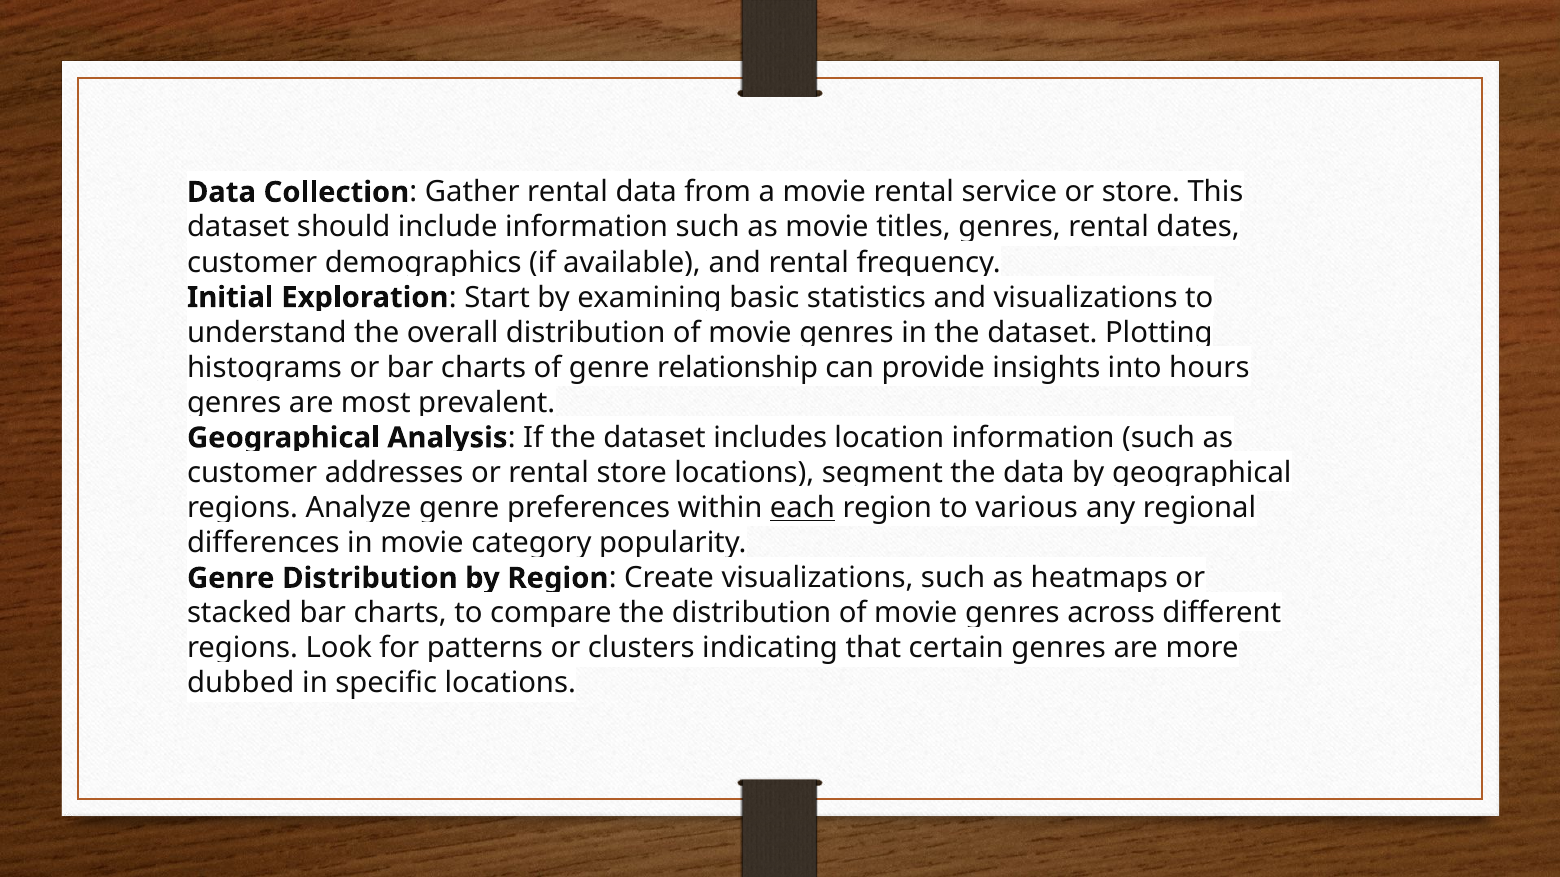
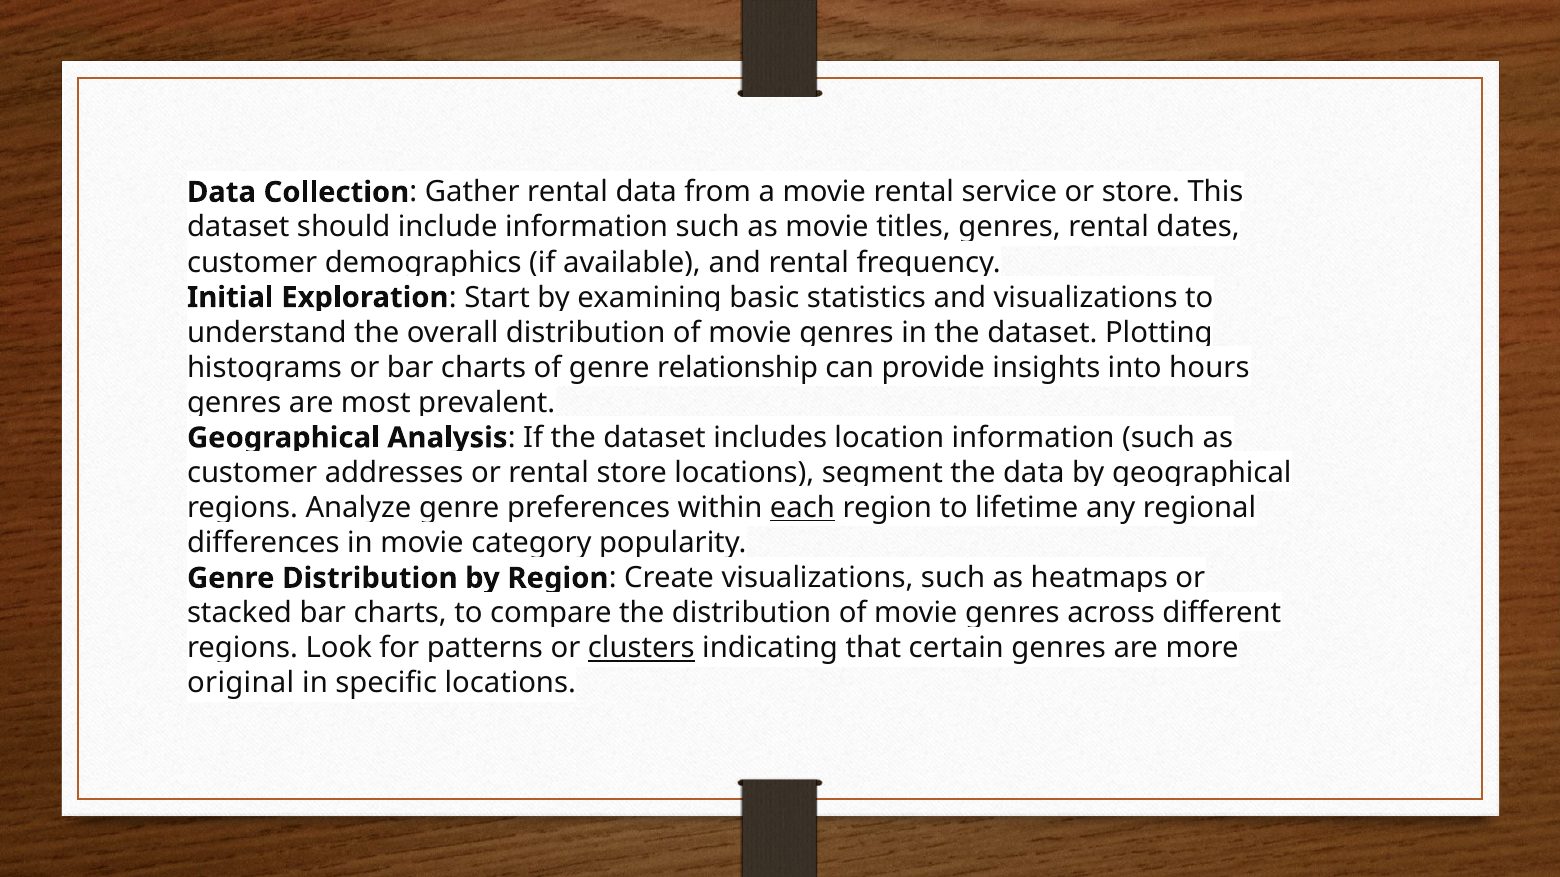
various: various -> lifetime (1027, 508)
clusters underline: none -> present (641, 649)
dubbed: dubbed -> original (241, 684)
